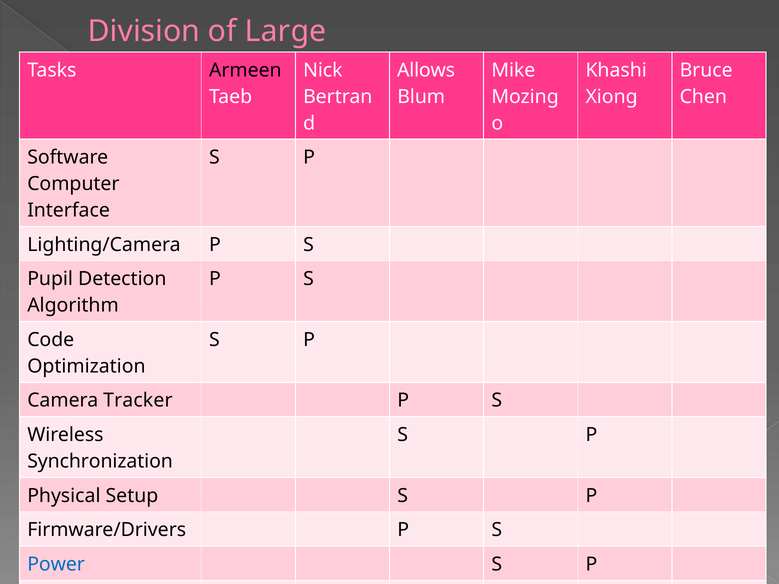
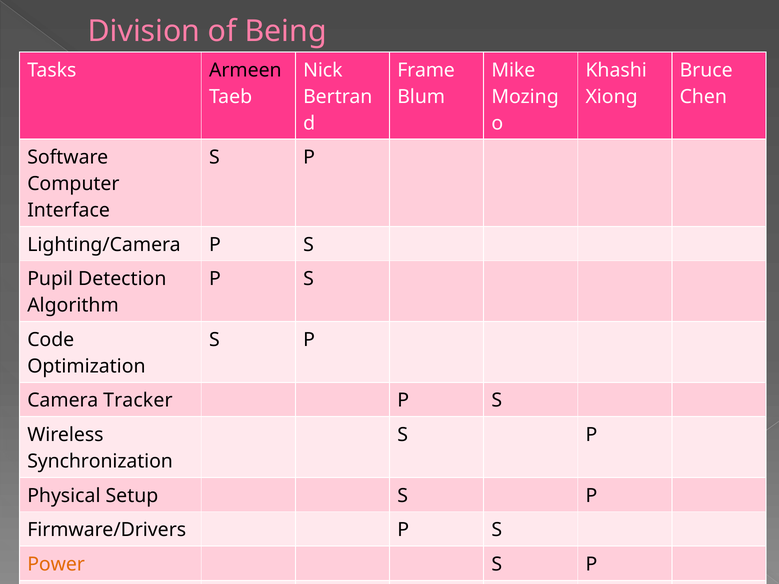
Large: Large -> Being (286, 31)
Allows: Allows -> Frame (426, 70)
Power colour: blue -> orange (56, 565)
